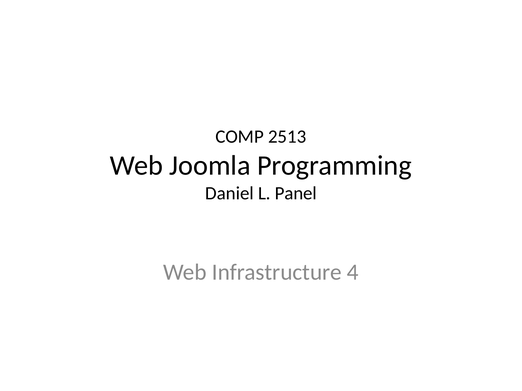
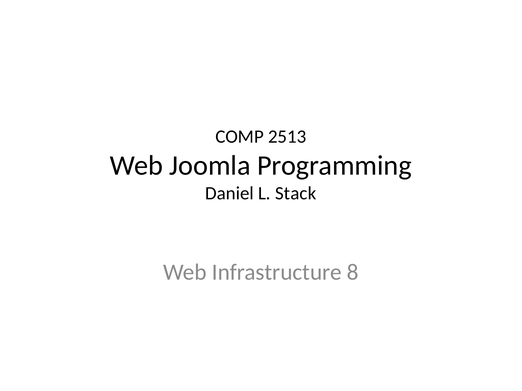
Panel: Panel -> Stack (296, 193)
4: 4 -> 8 (353, 273)
